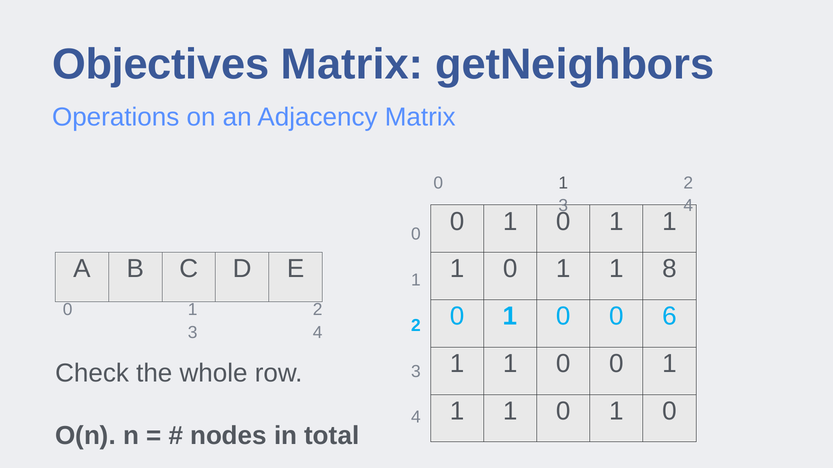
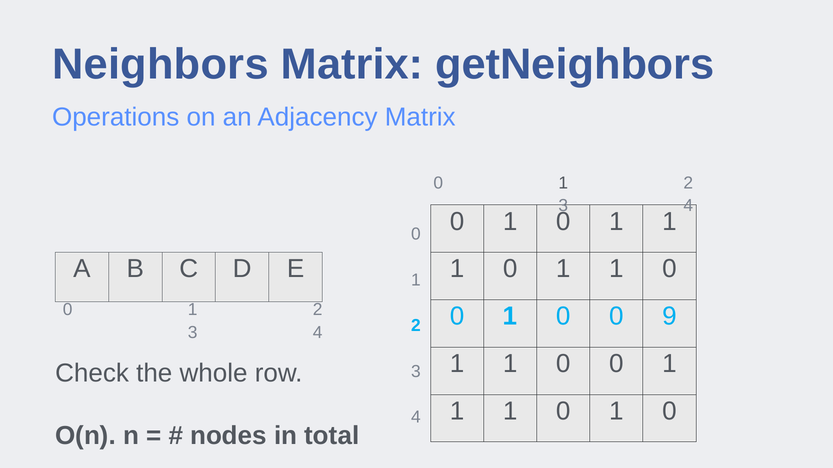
Objectives: Objectives -> Neighbors (160, 65)
0 1 1 8: 8 -> 0 (669, 269)
6: 6 -> 9 (669, 317)
